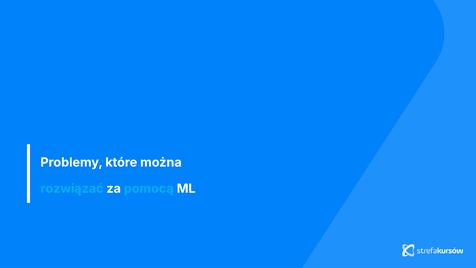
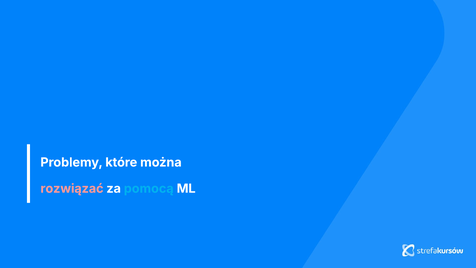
rozwiązać colour: light blue -> pink (72, 188)
